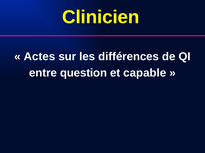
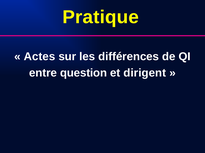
Clinicien: Clinicien -> Pratique (101, 17)
capable: capable -> dirigent (145, 73)
